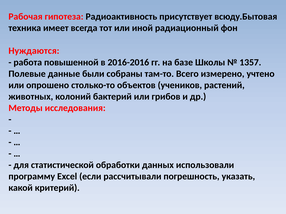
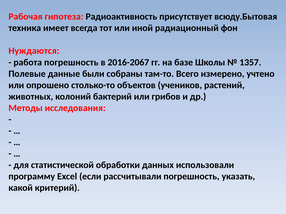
работа повышенной: повышенной -> погрешность (71, 62)
2016-2016: 2016-2016 -> 2016-2067 (128, 62)
